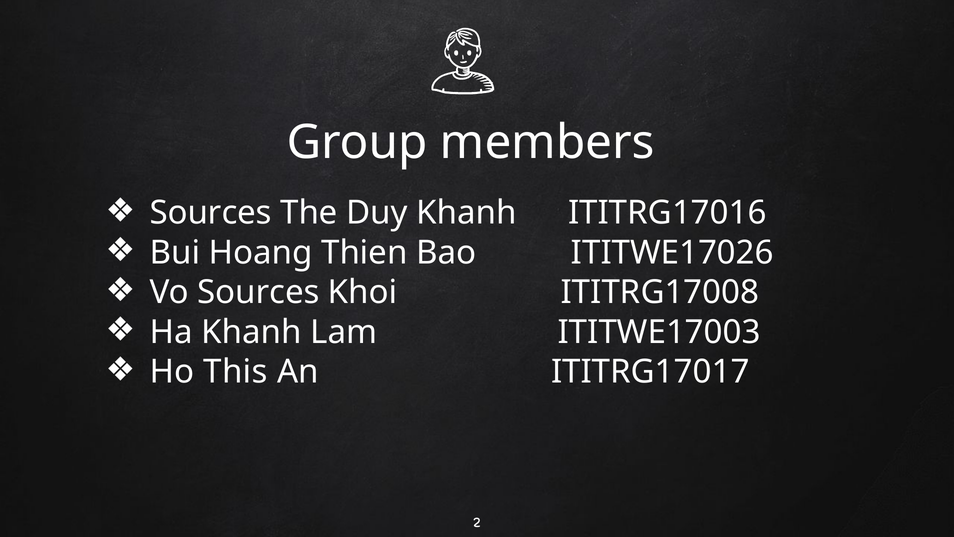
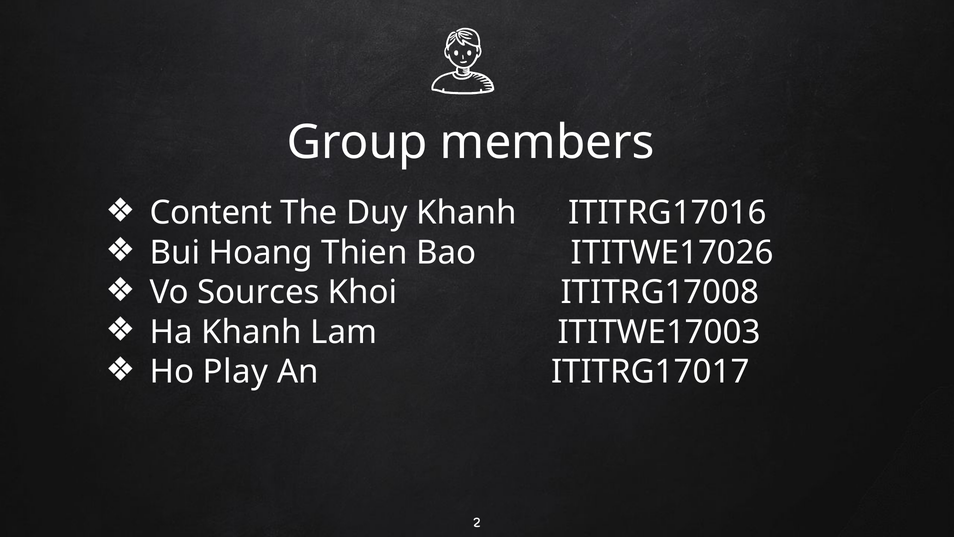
Sources: Sources -> Content (211, 213)
This: This -> Play (235, 372)
